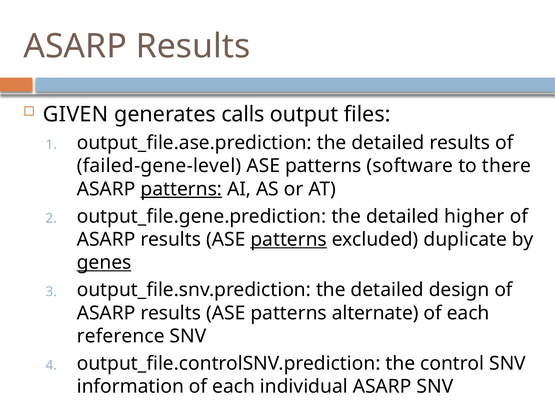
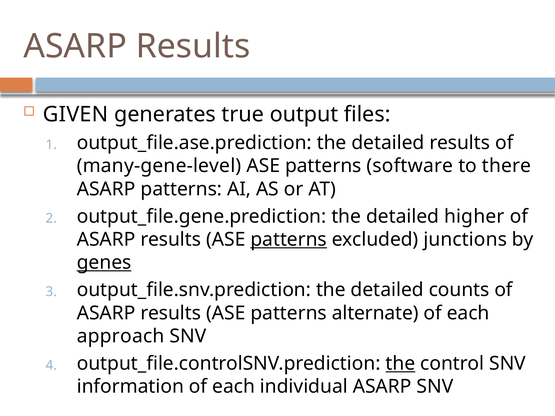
calls: calls -> true (243, 114)
failed-gene-level: failed-gene-level -> many-gene-level (159, 166)
patterns underline: present -> none (181, 189)
duplicate: duplicate -> junctions (465, 240)
design: design -> counts (459, 290)
reference: reference -> approach (121, 336)
the underline: none -> present (400, 364)
